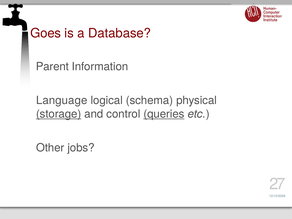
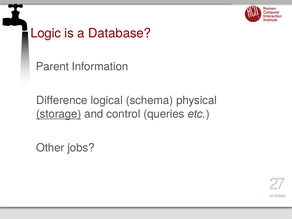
Goes: Goes -> Logic (46, 33)
Language: Language -> Difference (62, 100)
queries underline: present -> none (164, 114)
